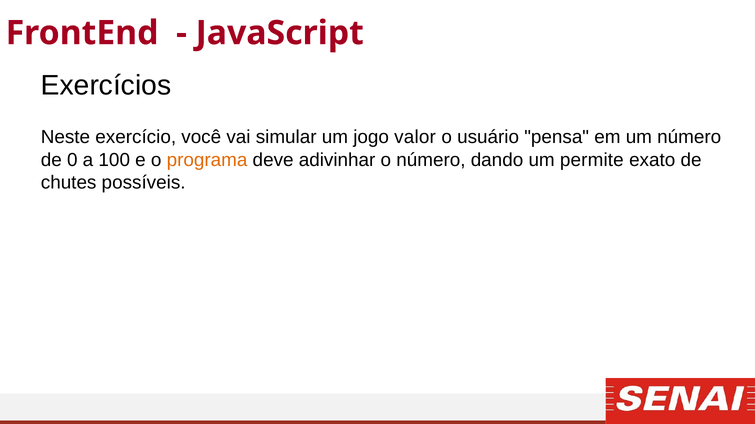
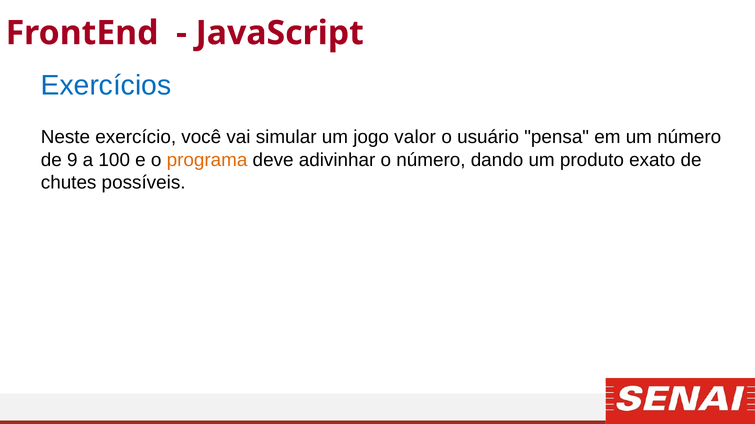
Exercícios colour: black -> blue (106, 85)
0: 0 -> 9 (72, 160)
permite: permite -> produto (592, 160)
